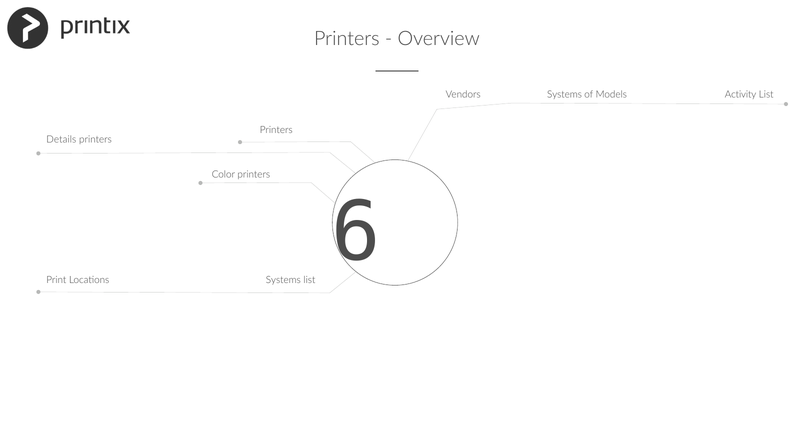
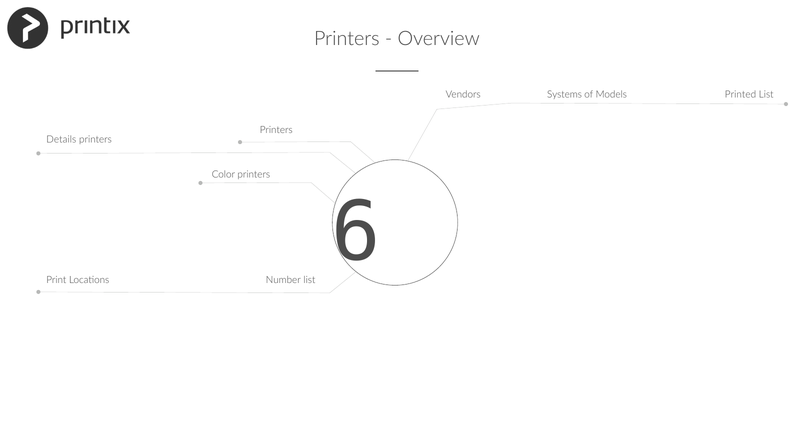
Activity: Activity -> Printed (740, 94)
Systems: Systems -> Number (283, 280)
